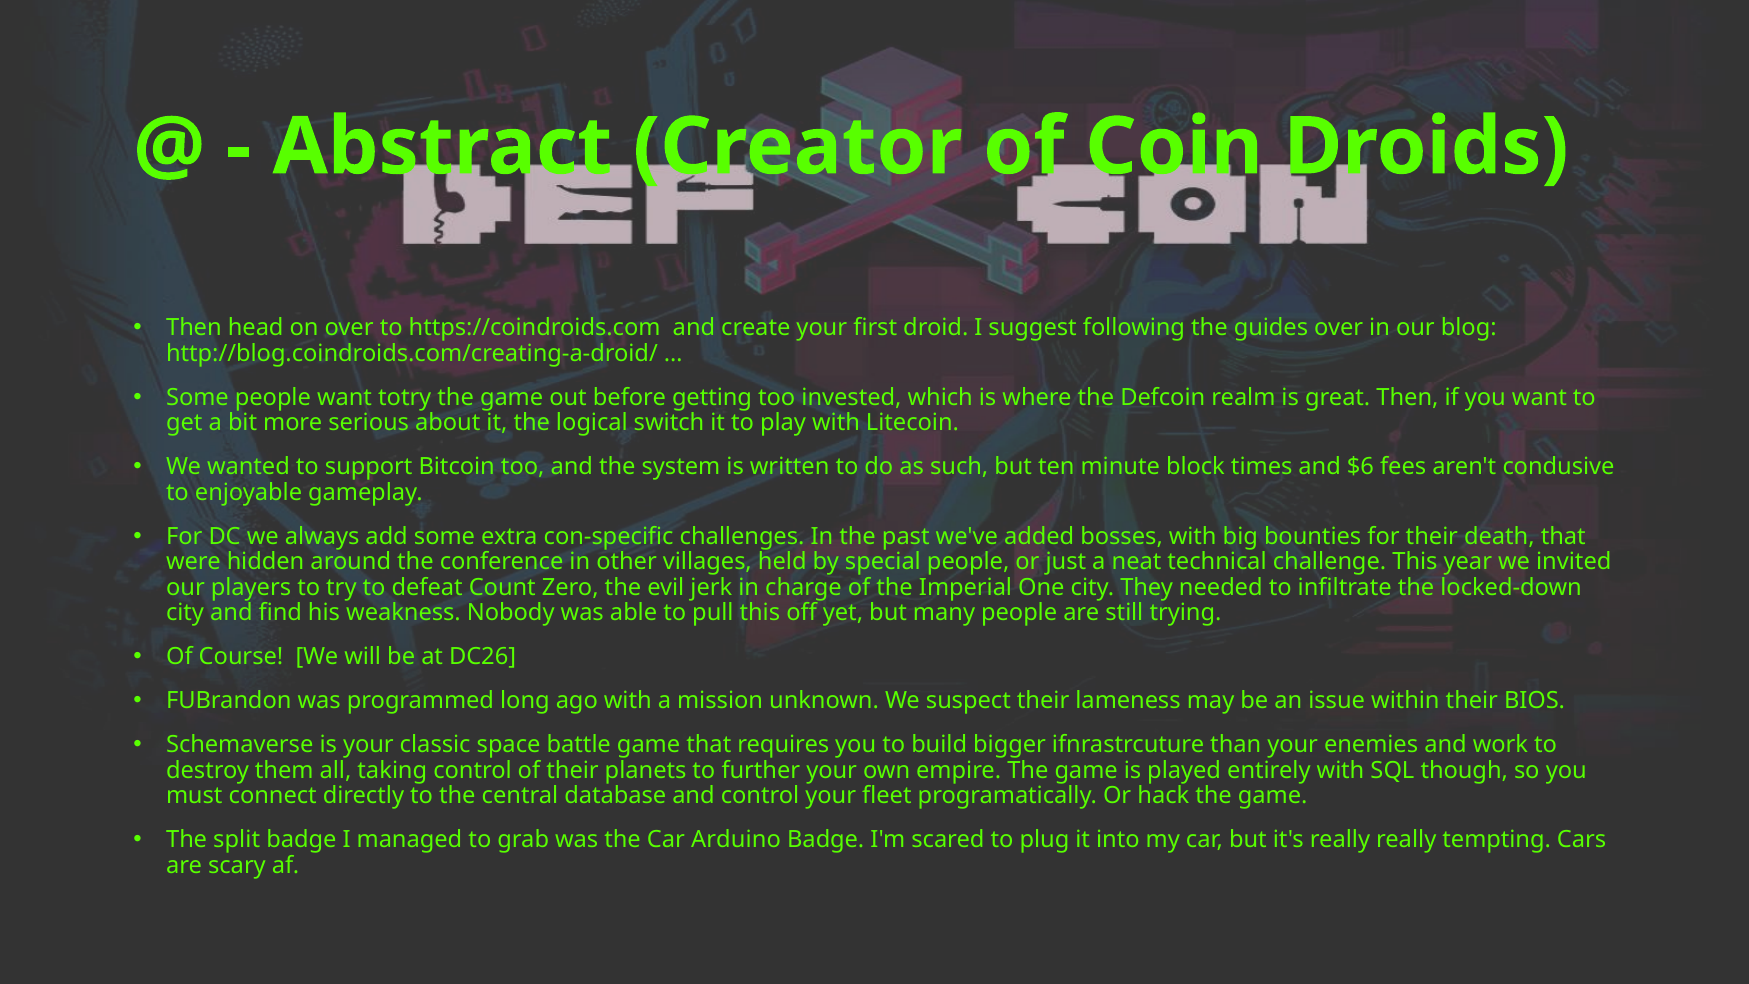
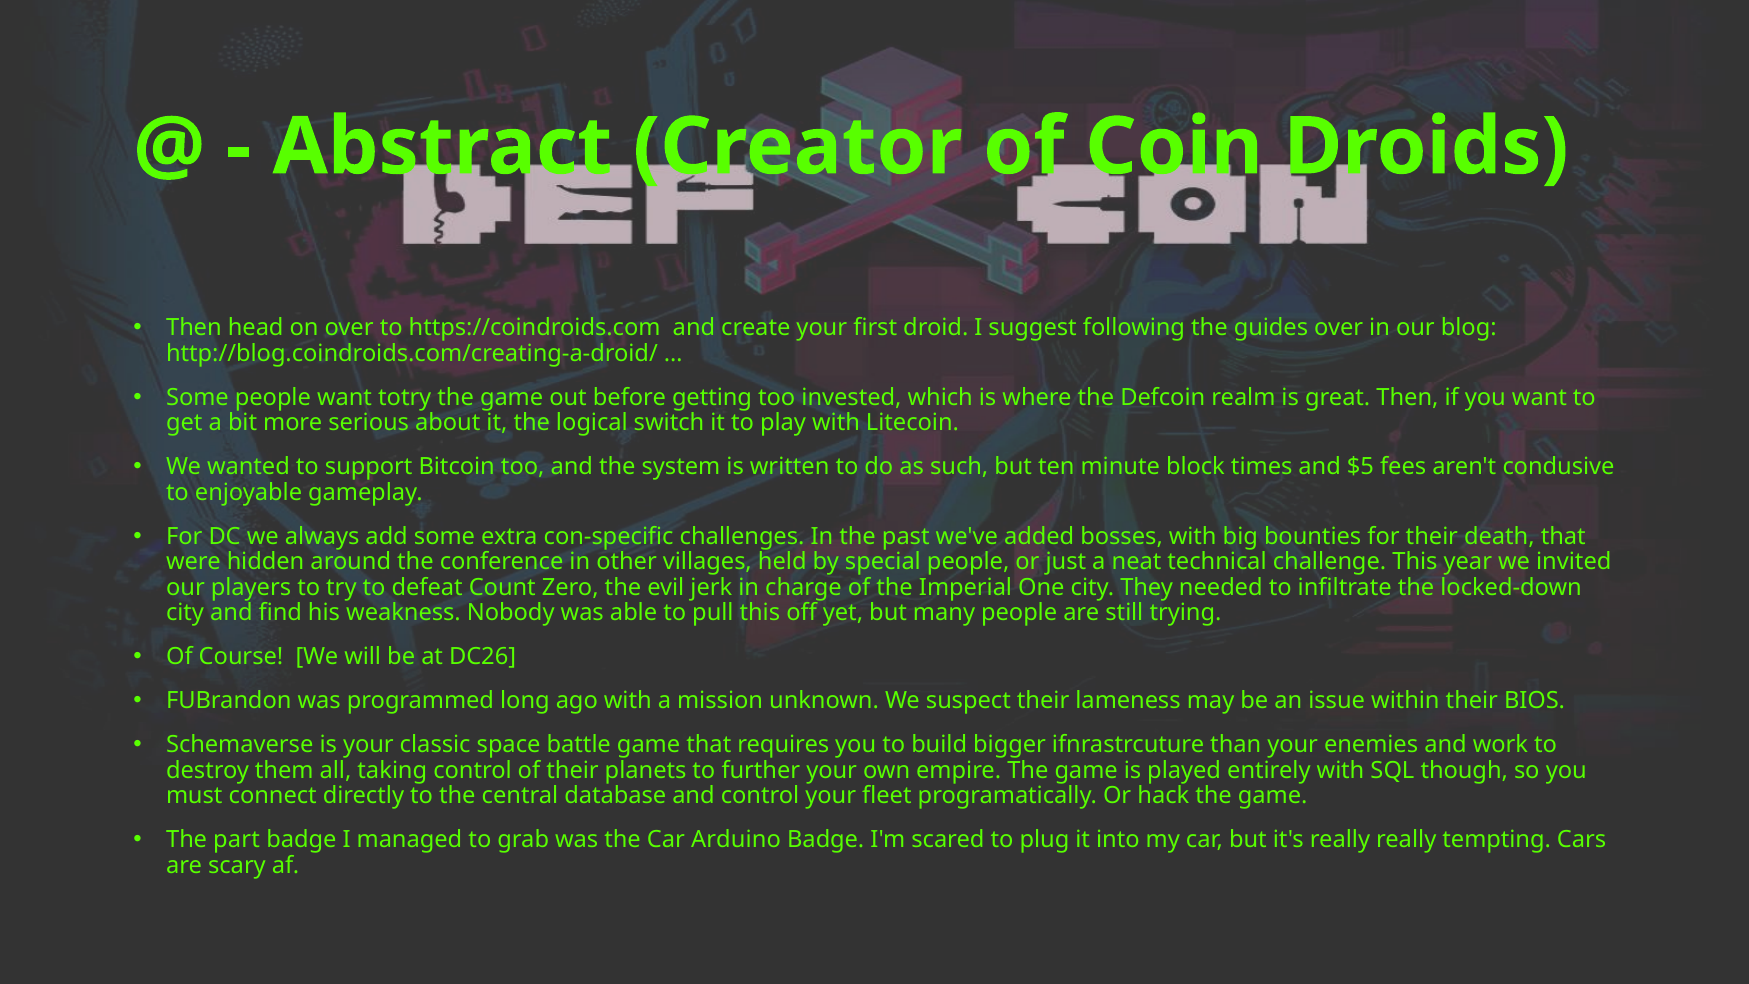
$6: $6 -> $5 (1360, 467)
split: split -> part (237, 840)
